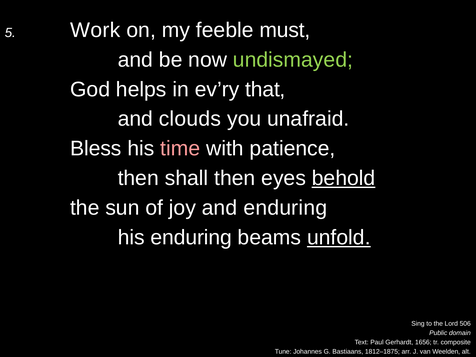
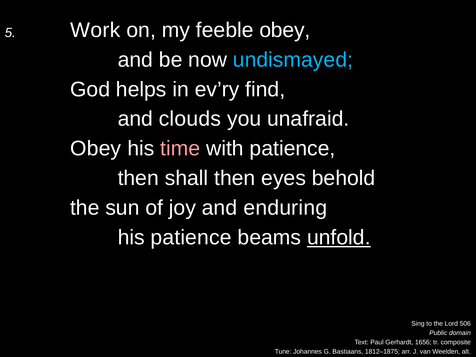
feeble must: must -> obey (285, 30)
undismayed colour: light green -> light blue (293, 60)
that: that -> find (265, 89)
Bless: Bless -> Obey (96, 149)
behold underline: present -> none (344, 178)
his enduring: enduring -> patience (191, 238)
